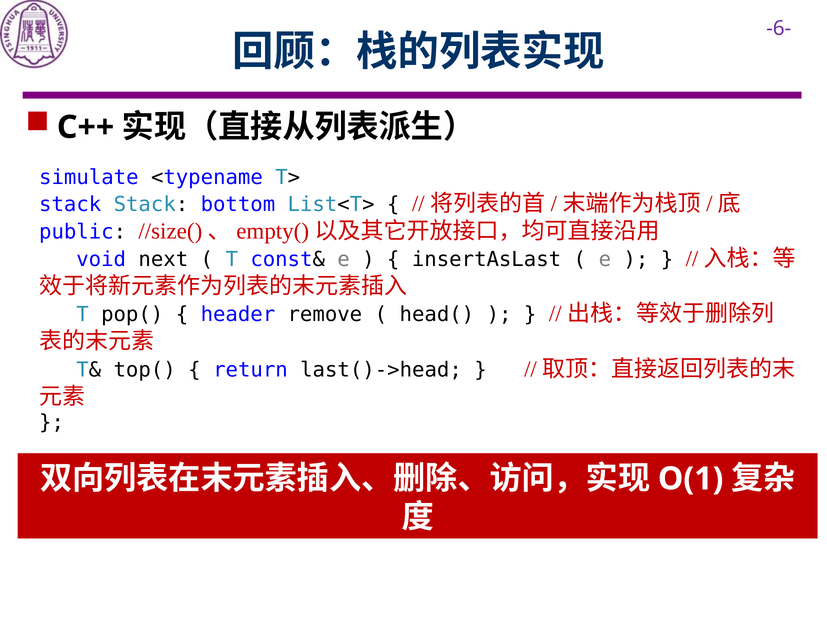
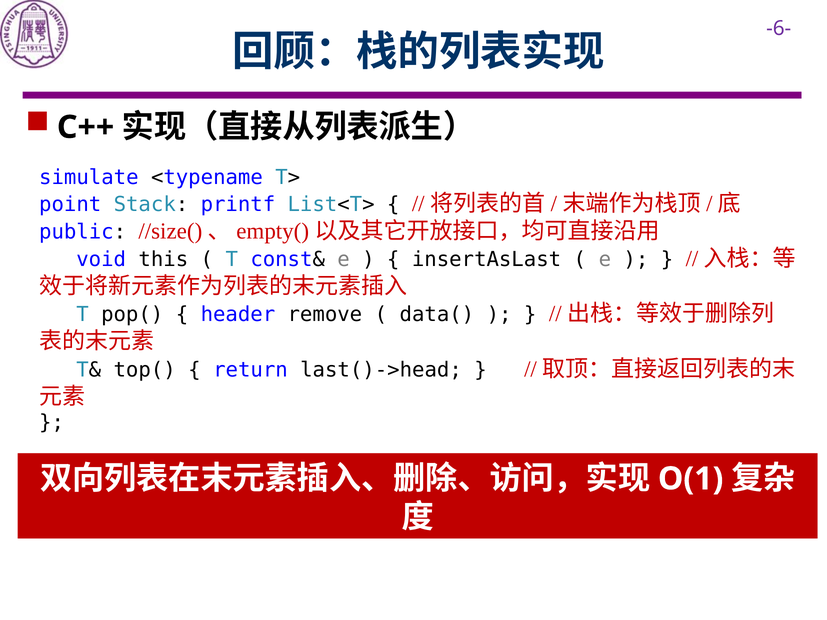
stack: stack -> point (70, 204)
bottom: bottom -> printf (238, 204)
next: next -> this (163, 260)
head(: head( -> data( (437, 315)
